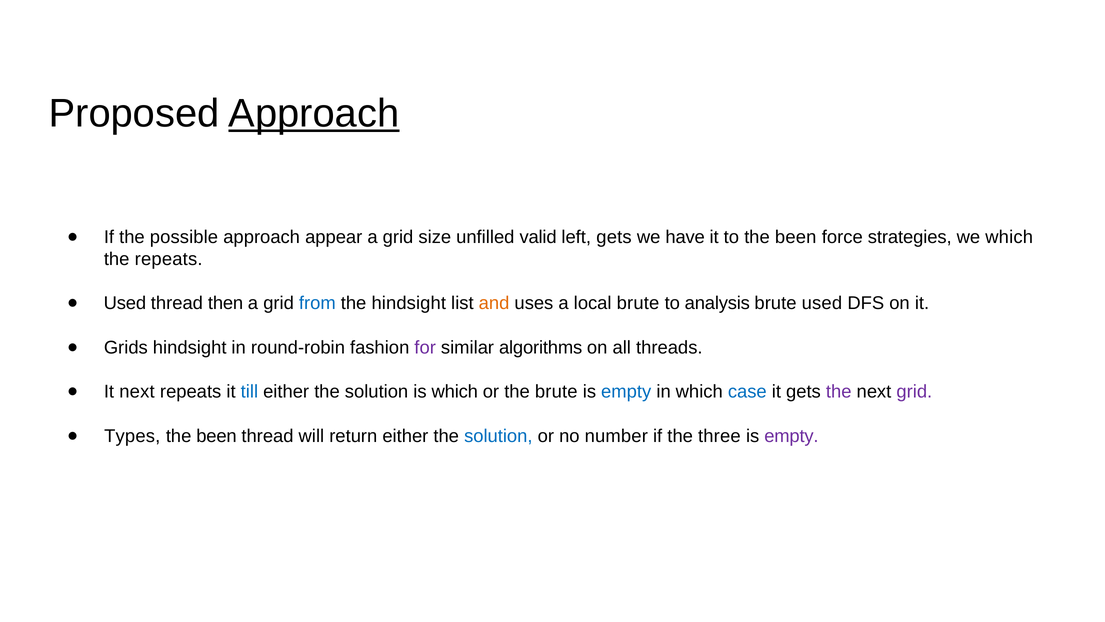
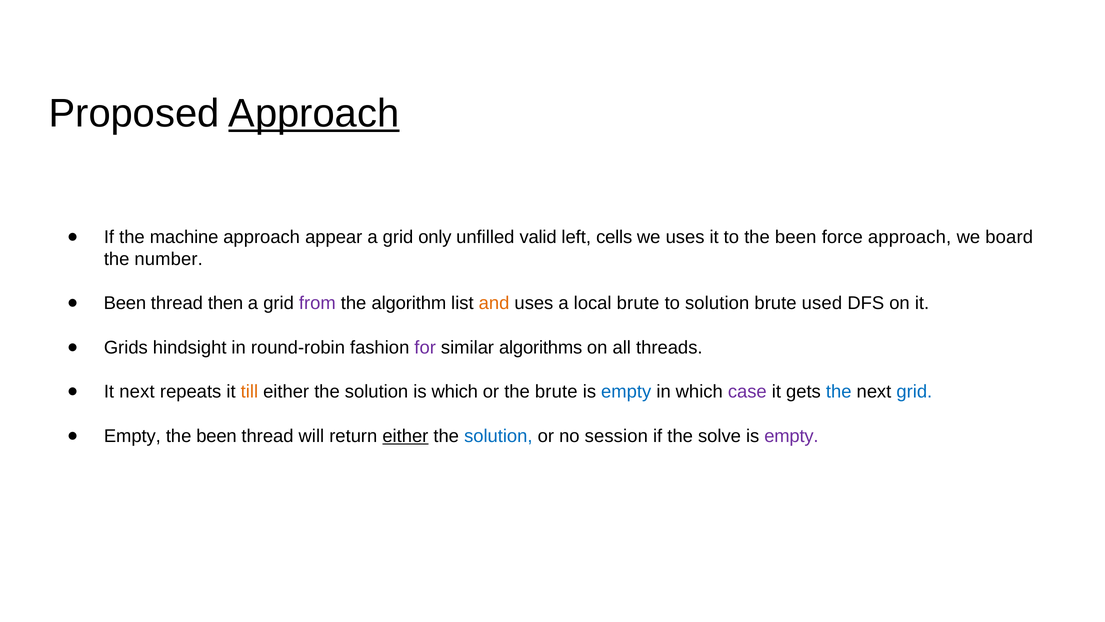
possible: possible -> machine (184, 237)
size: size -> only (435, 237)
left gets: gets -> cells (614, 237)
we have: have -> uses (685, 237)
force strategies: strategies -> approach (910, 237)
we which: which -> board (1009, 237)
the repeats: repeats -> number (169, 259)
Used: Used -> Been (125, 303)
from colour: blue -> purple (317, 303)
the hindsight: hindsight -> algorithm (409, 303)
to analysis: analysis -> solution (717, 303)
till colour: blue -> orange (249, 392)
case colour: blue -> purple (747, 392)
the colour: purple -> blue (839, 392)
grid colour: purple -> blue (914, 392)
Types: Types -> Empty (132, 436)
either underline: none -> present (405, 436)
number: number -> session (616, 436)
three: three -> solve (719, 436)
